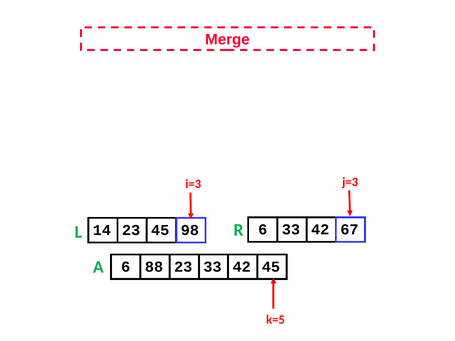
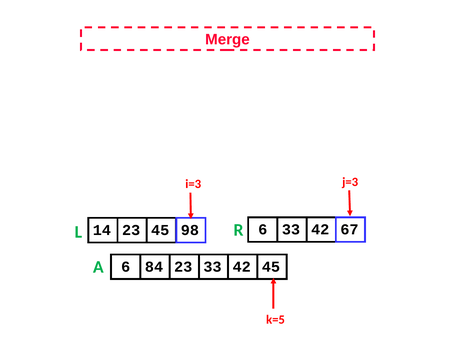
88: 88 -> 84 (154, 267)
